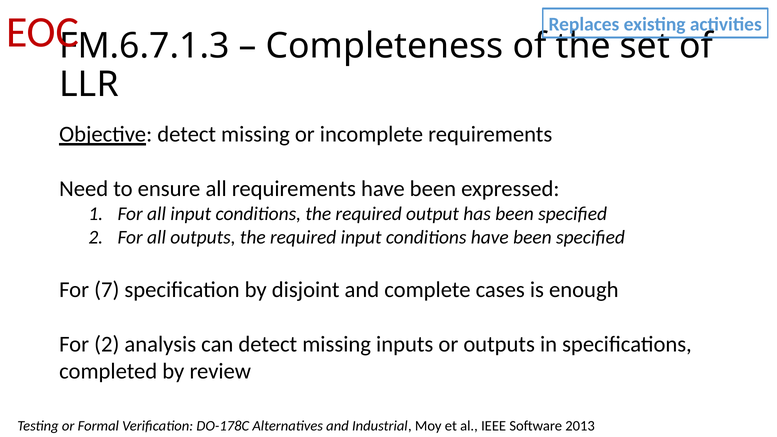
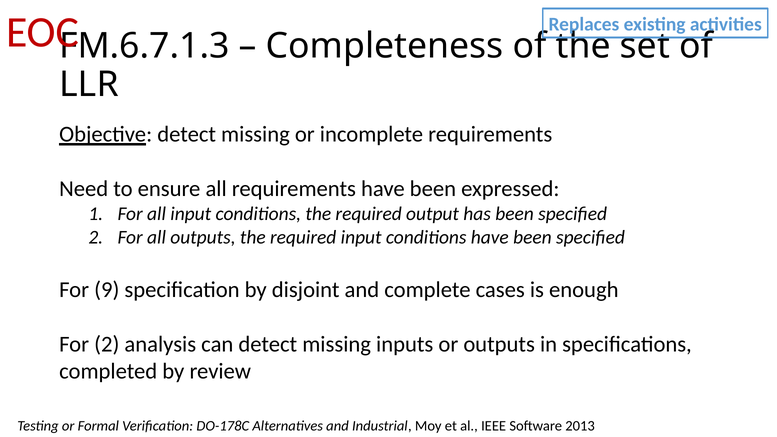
7: 7 -> 9 (107, 290)
